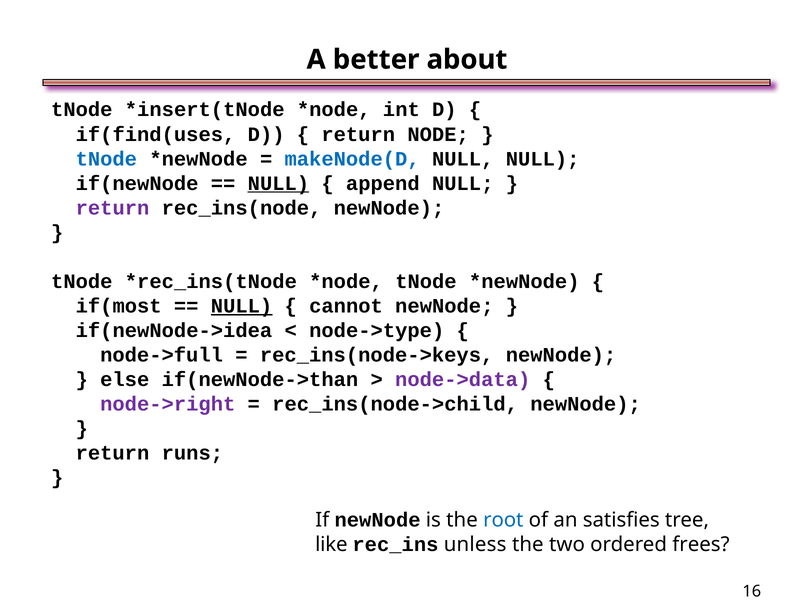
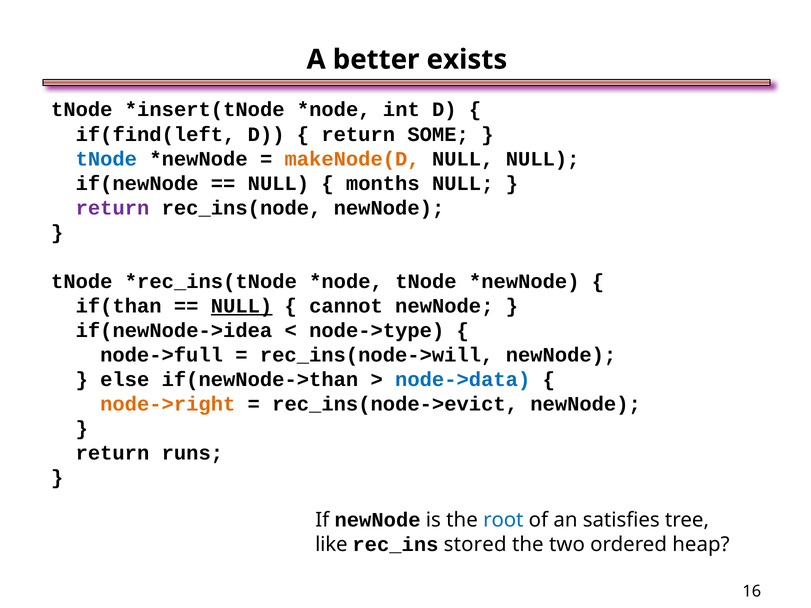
about: about -> exists (467, 60)
if(find(uses: if(find(uses -> if(find(left (156, 134)
NODE: NODE -> SOME (438, 134)
makeNode(D colour: blue -> orange (352, 159)
NULL underline: present -> none (278, 183)
append: append -> months (383, 183)
if(most: if(most -> if(than (119, 306)
rec_ins(node->keys: rec_ins(node->keys -> rec_ins(node->will (377, 355)
node->data colour: purple -> blue (463, 380)
node->right colour: purple -> orange (168, 404)
rec_ins(node->child: rec_ins(node->child -> rec_ins(node->evict (395, 404)
unless: unless -> stored (475, 545)
frees: frees -> heap (701, 545)
